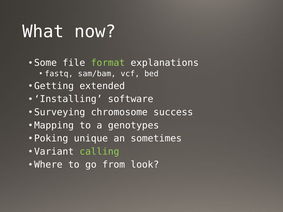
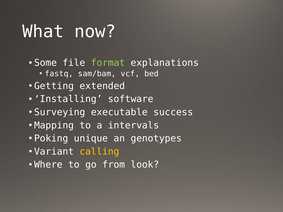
chromosome: chromosome -> executable (119, 112)
genotypes: genotypes -> intervals (133, 125)
sometimes: sometimes -> genotypes (156, 139)
calling colour: light green -> yellow (99, 152)
